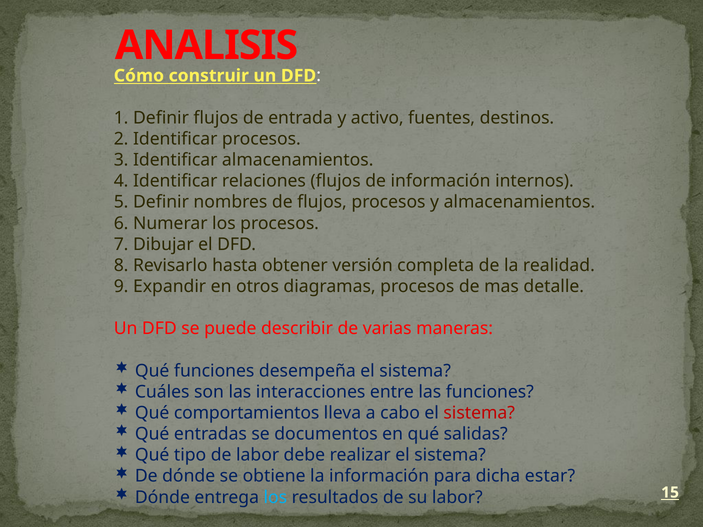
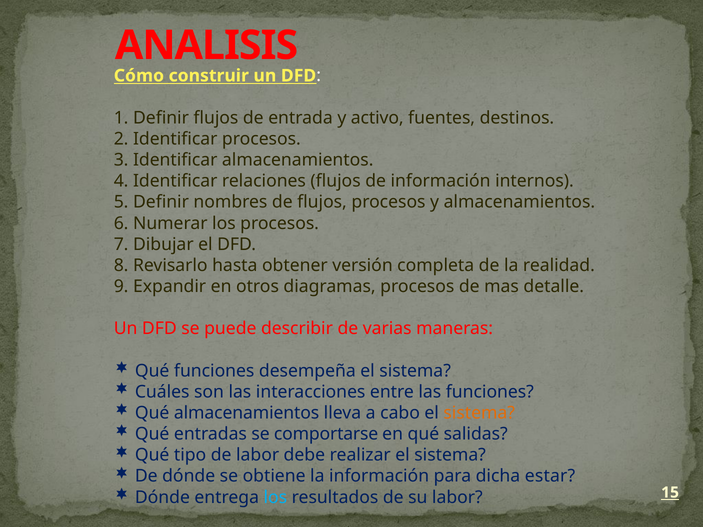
Qué comportamientos: comportamientos -> almacenamientos (247, 413)
sistema colour: red -> orange (479, 413)
documentos: documentos -> comportarse (326, 434)
